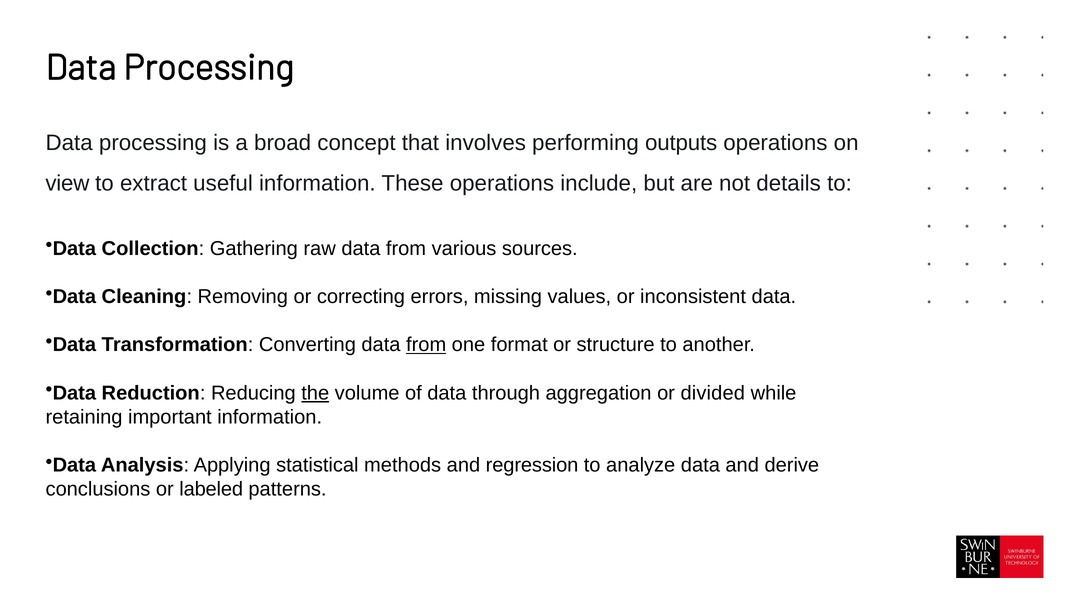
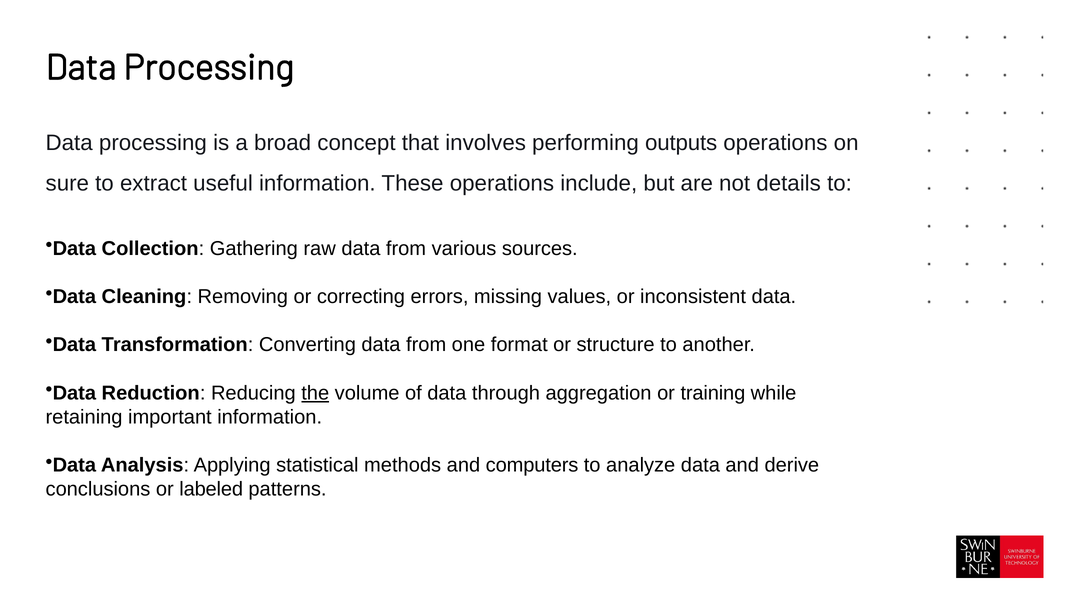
view: view -> sure (67, 183)
from underline: present -> none (426, 345)
divided: divided -> training (713, 393)
regression: regression -> computers (532, 466)
